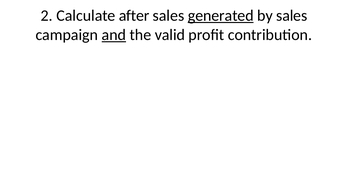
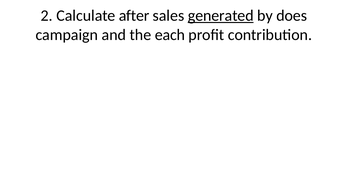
by sales: sales -> does (292, 16)
and underline: present -> none (114, 35)
valid: valid -> each (170, 35)
